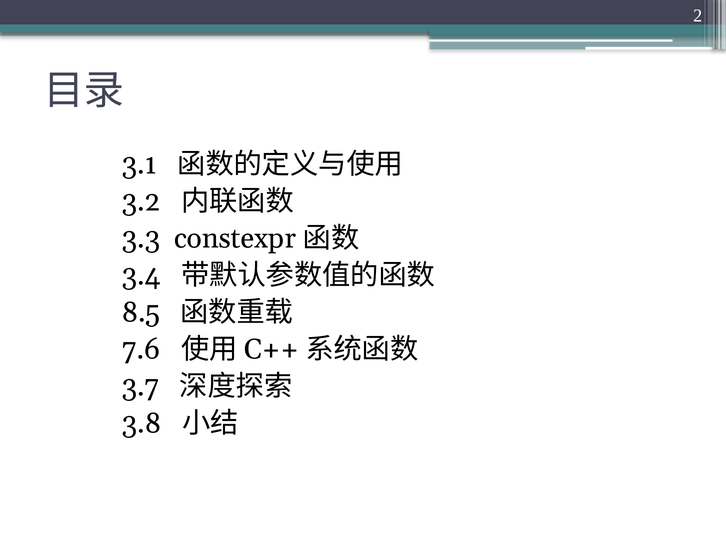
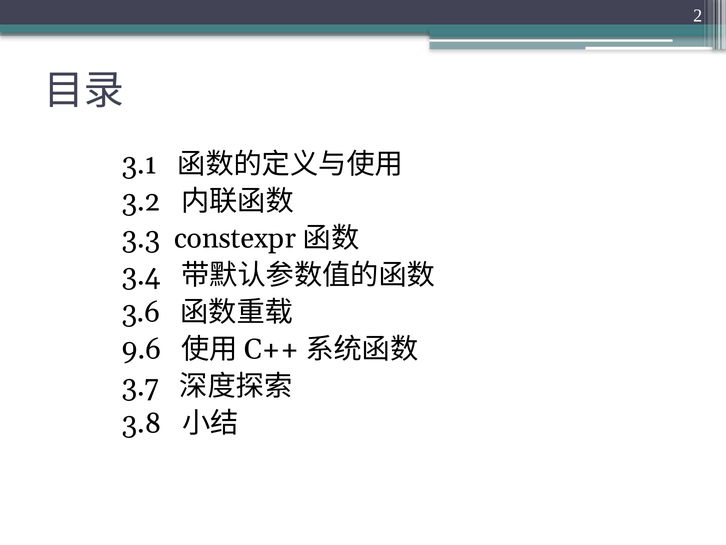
8.5: 8.5 -> 3.6 (141, 312)
7.6: 7.6 -> 9.6 (141, 349)
